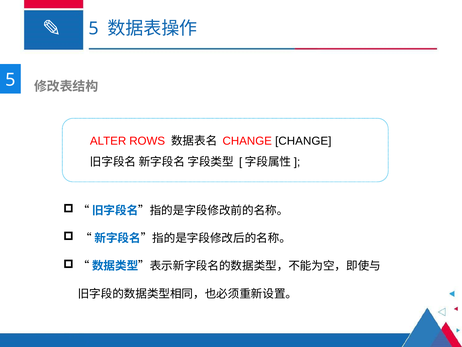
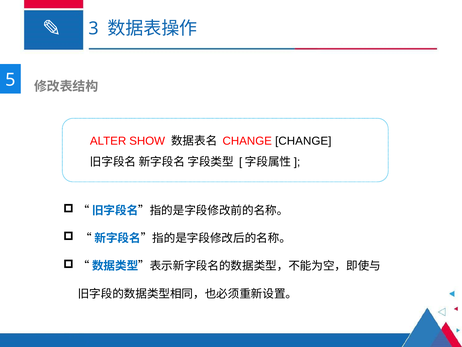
5: 5 -> 3 (94, 29)
ROWS: ROWS -> SHOW (147, 141)
